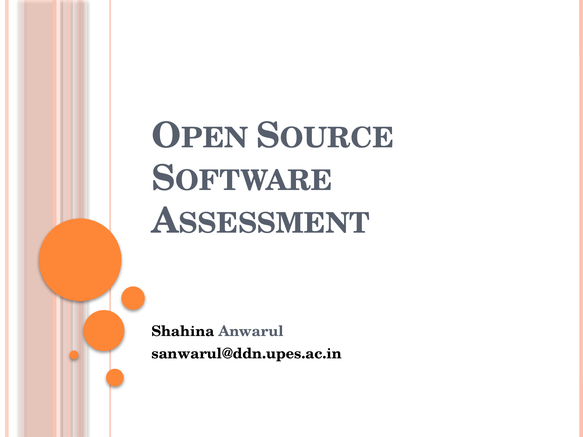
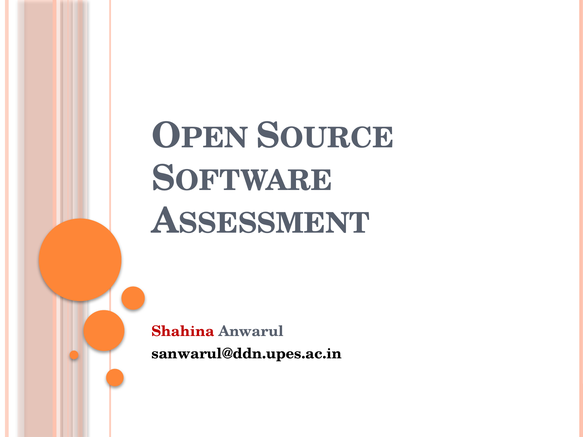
Shahina colour: black -> red (183, 332)
